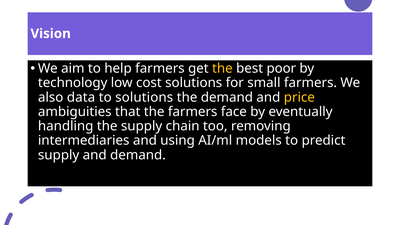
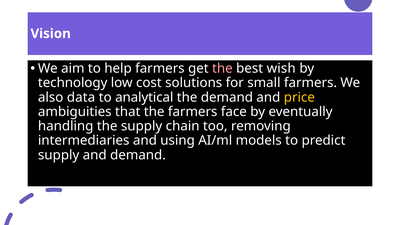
the colour: yellow -> pink (222, 69)
poor: poor -> wish (281, 69)
to solutions: solutions -> analytical (144, 97)
